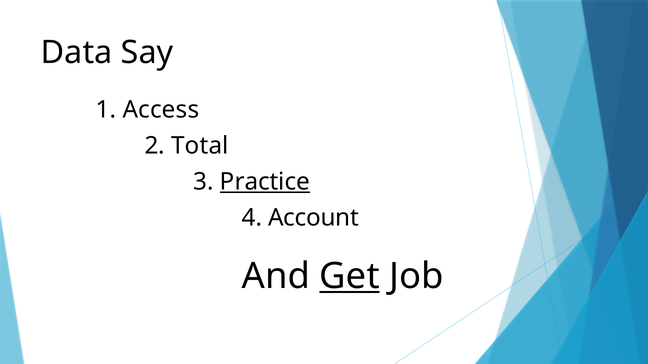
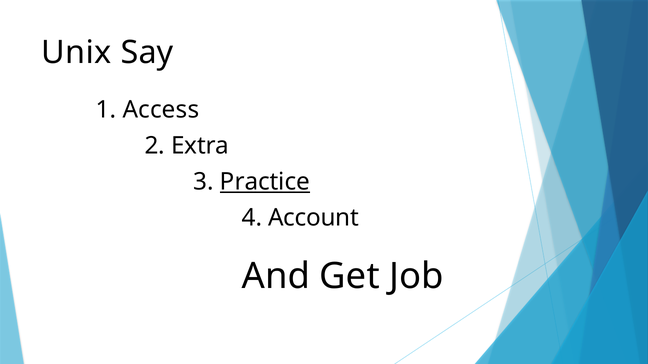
Data: Data -> Unix (76, 53)
Total: Total -> Extra (200, 146)
Get underline: present -> none (350, 277)
